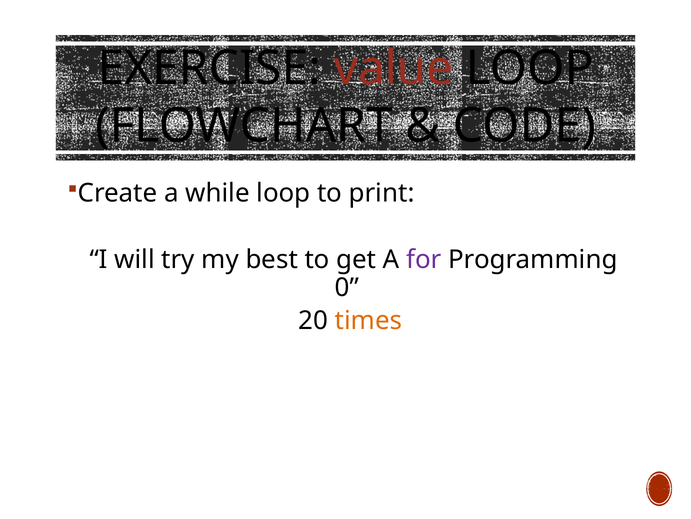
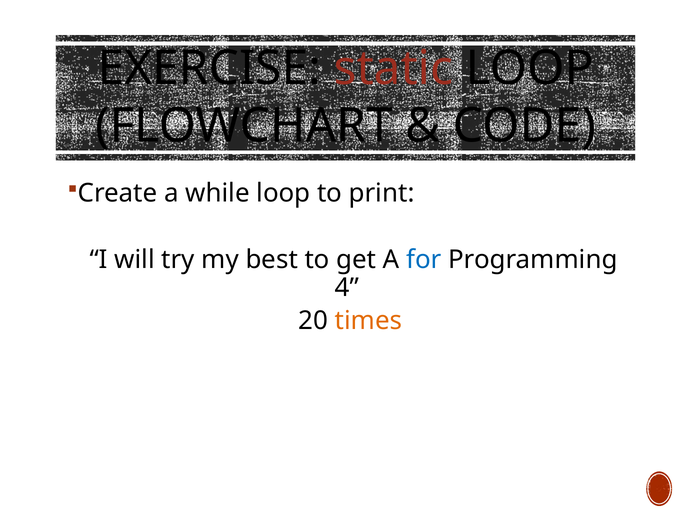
value: value -> static (394, 68)
for colour: purple -> blue (424, 259)
0: 0 -> 4 (347, 287)
